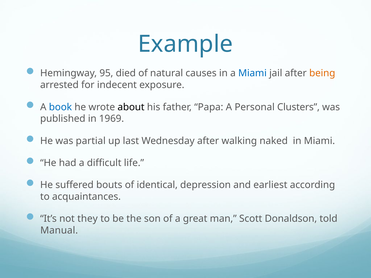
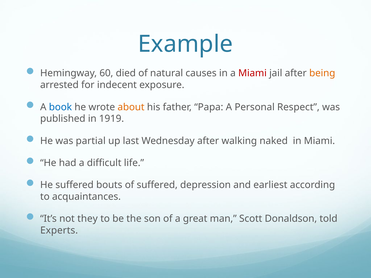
95: 95 -> 60 (106, 73)
Miami colour: blue -> red (252, 73)
about colour: black -> orange (131, 107)
Clusters: Clusters -> Respect (298, 107)
1969: 1969 -> 1919 (112, 119)
of identical: identical -> suffered (157, 185)
Manual: Manual -> Experts (59, 231)
